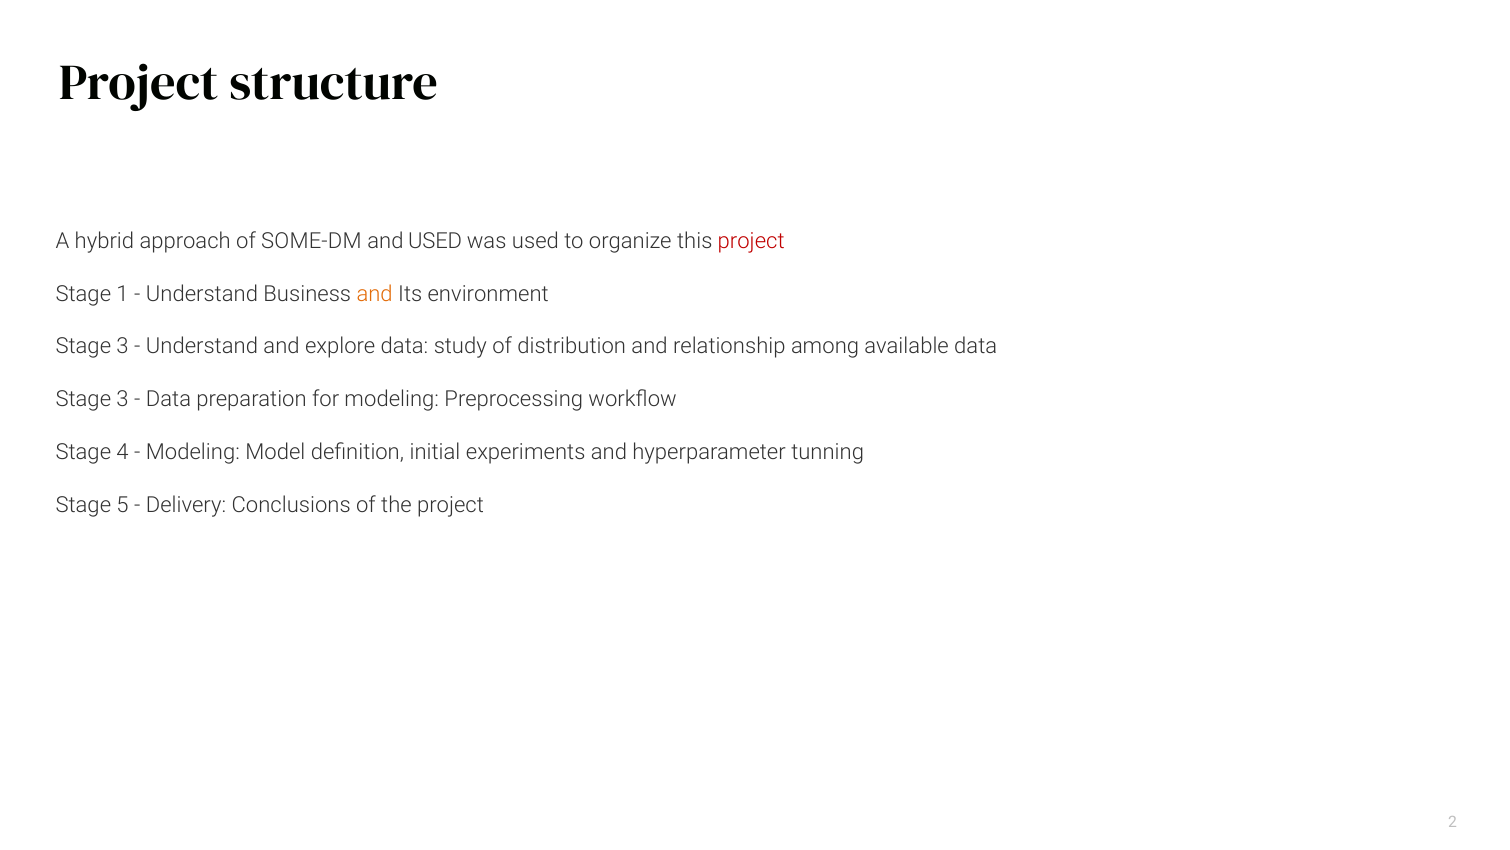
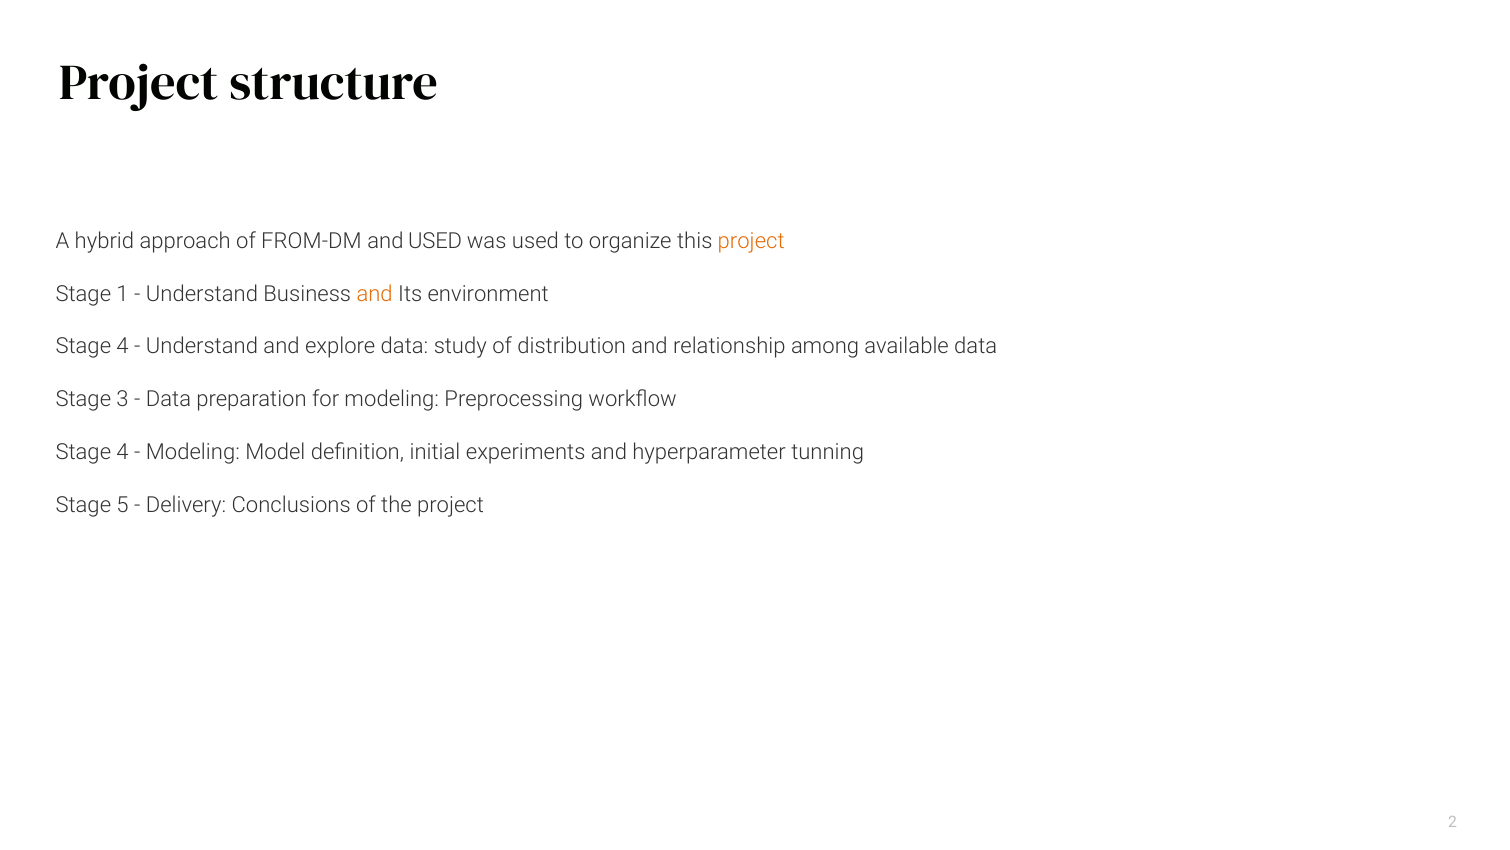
SOME-DM: SOME-DM -> FROM-DM (311, 241)
project colour: red -> orange (751, 241)
3: 3 -> 4 (123, 346)
